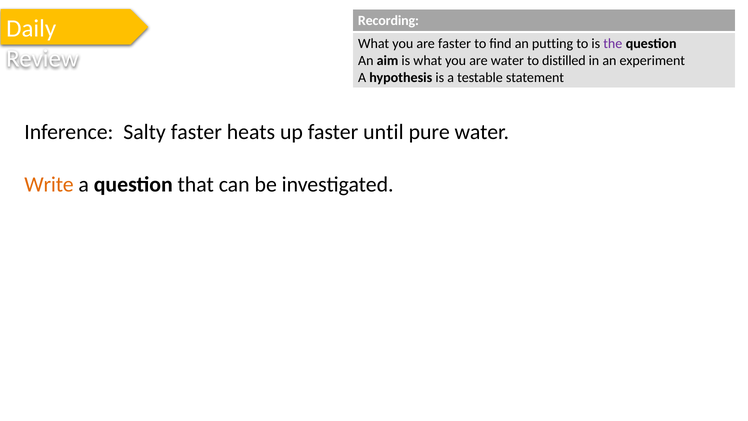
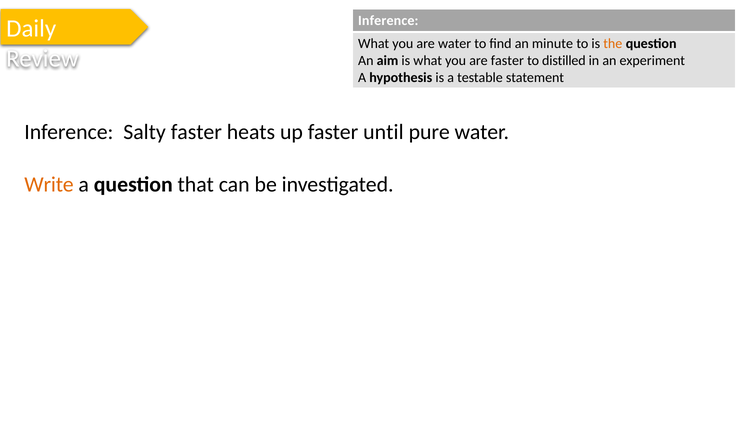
Recording: Recording -> Inference (388, 21)
are faster: faster -> water (455, 43)
putting: putting -> minute (553, 43)
the colour: purple -> orange (613, 43)
are water: water -> faster (507, 61)
